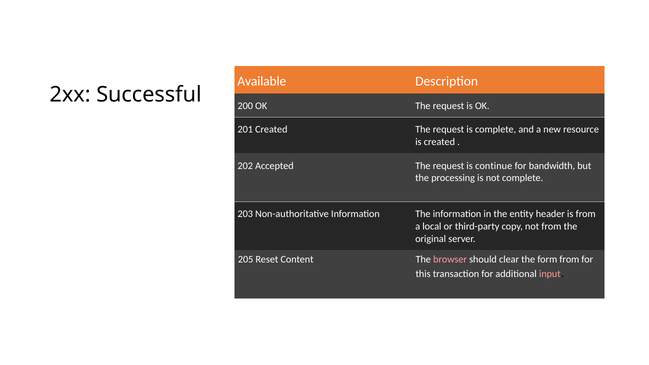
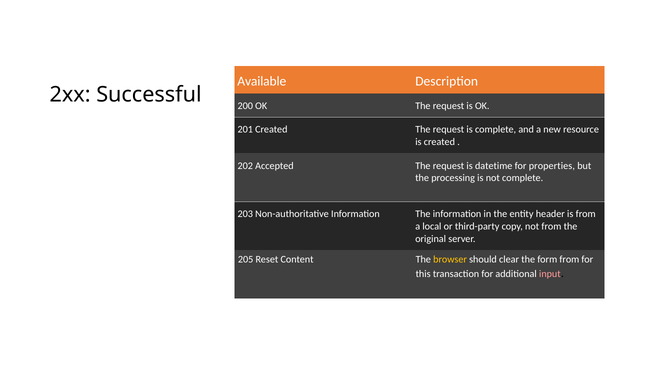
continue: continue -> datetime (494, 166)
bandwidth: bandwidth -> properties (552, 166)
browser colour: pink -> yellow (450, 260)
